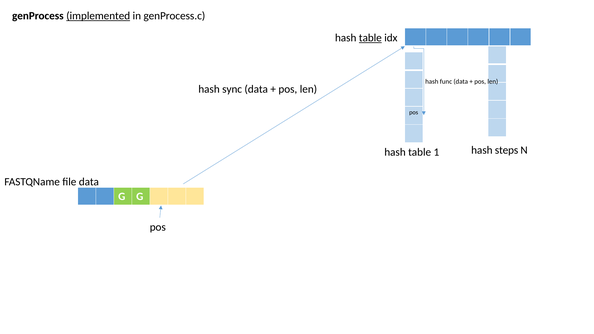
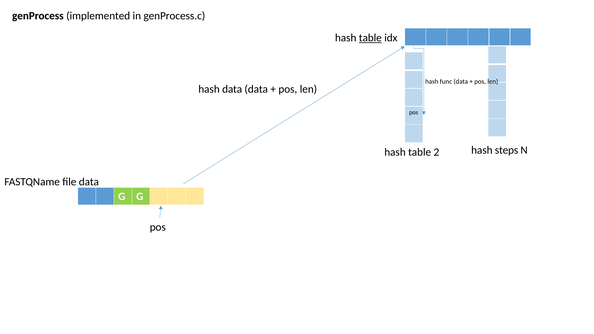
implemented underline: present -> none (98, 16)
hash sync: sync -> data (232, 89)
1: 1 -> 2 (436, 152)
